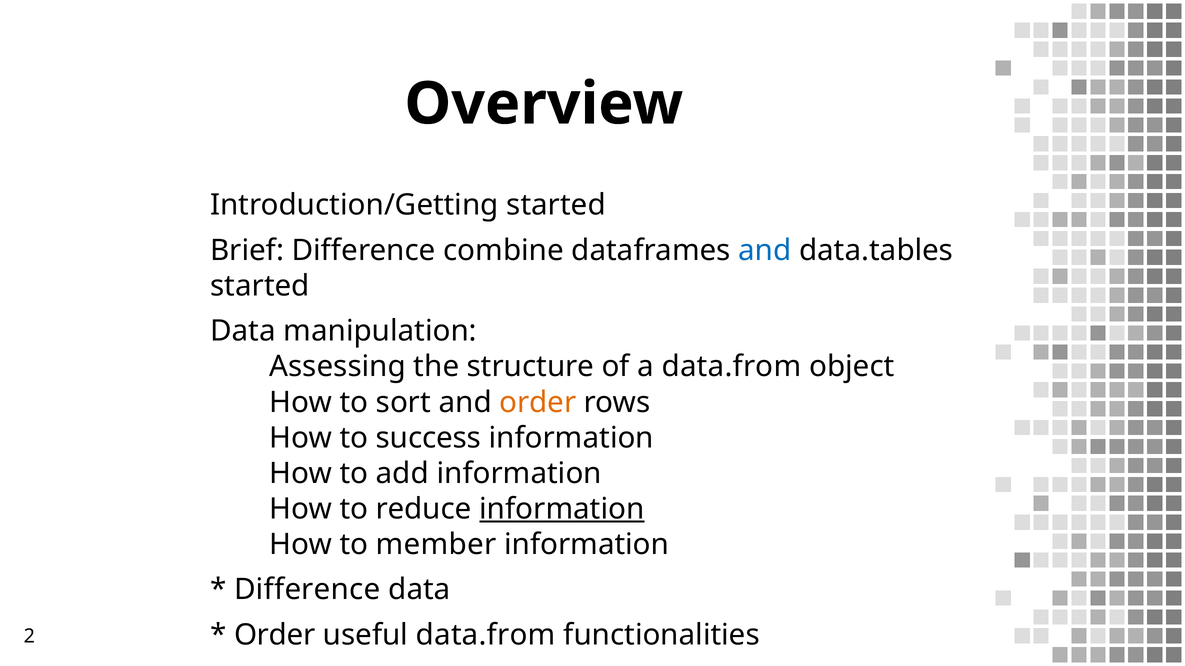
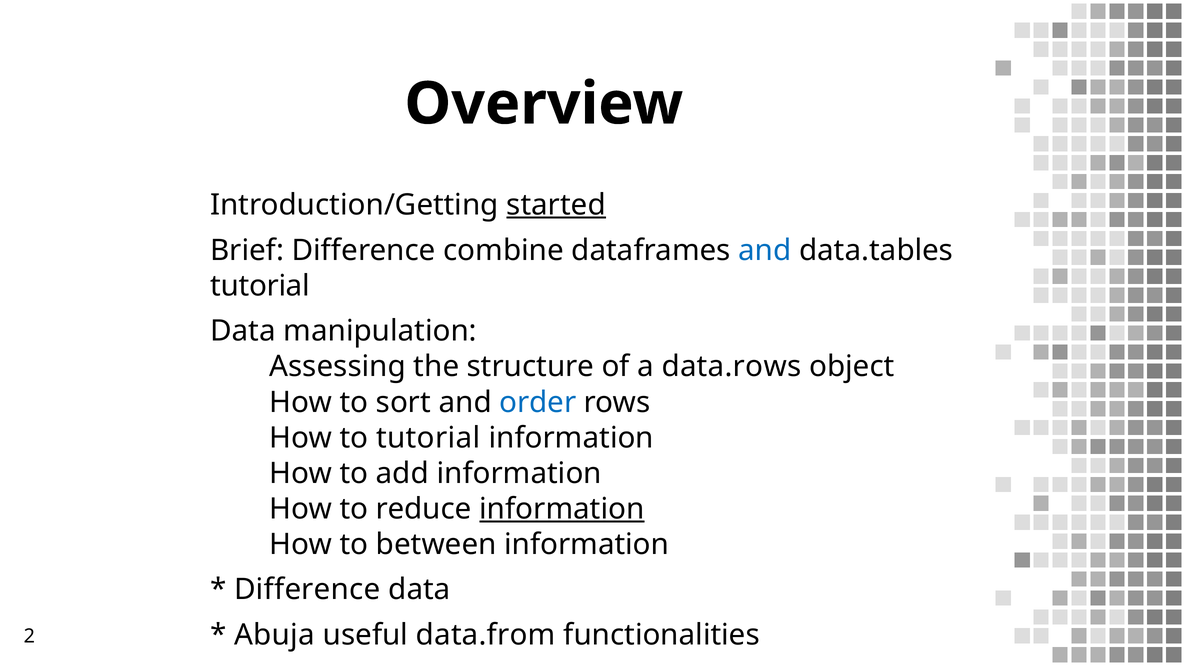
started underline: none -> present (556, 205)
started: started -> tutorial (260, 286)
a data.from: data.from -> data.rows (731, 367)
order colour: orange -> blue (538, 403)
to success: success -> tutorial (428, 438)
member: member -> between (436, 545)
Order: Order -> Abuja (275, 636)
